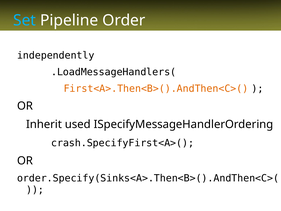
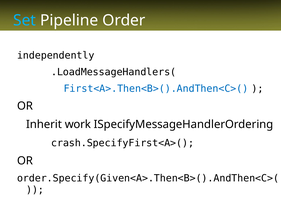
First<A>.Then<B>().AndThen<C>( colour: orange -> blue (156, 88)
used: used -> work (78, 124)
order.Specify(Sinks<A>.Then<B>().AndThen<C>(: order.Specify(Sinks<A>.Then<B>().AndThen<C>( -> order.Specify(Given<A>.Then<B>().AndThen<C>( (148, 178)
